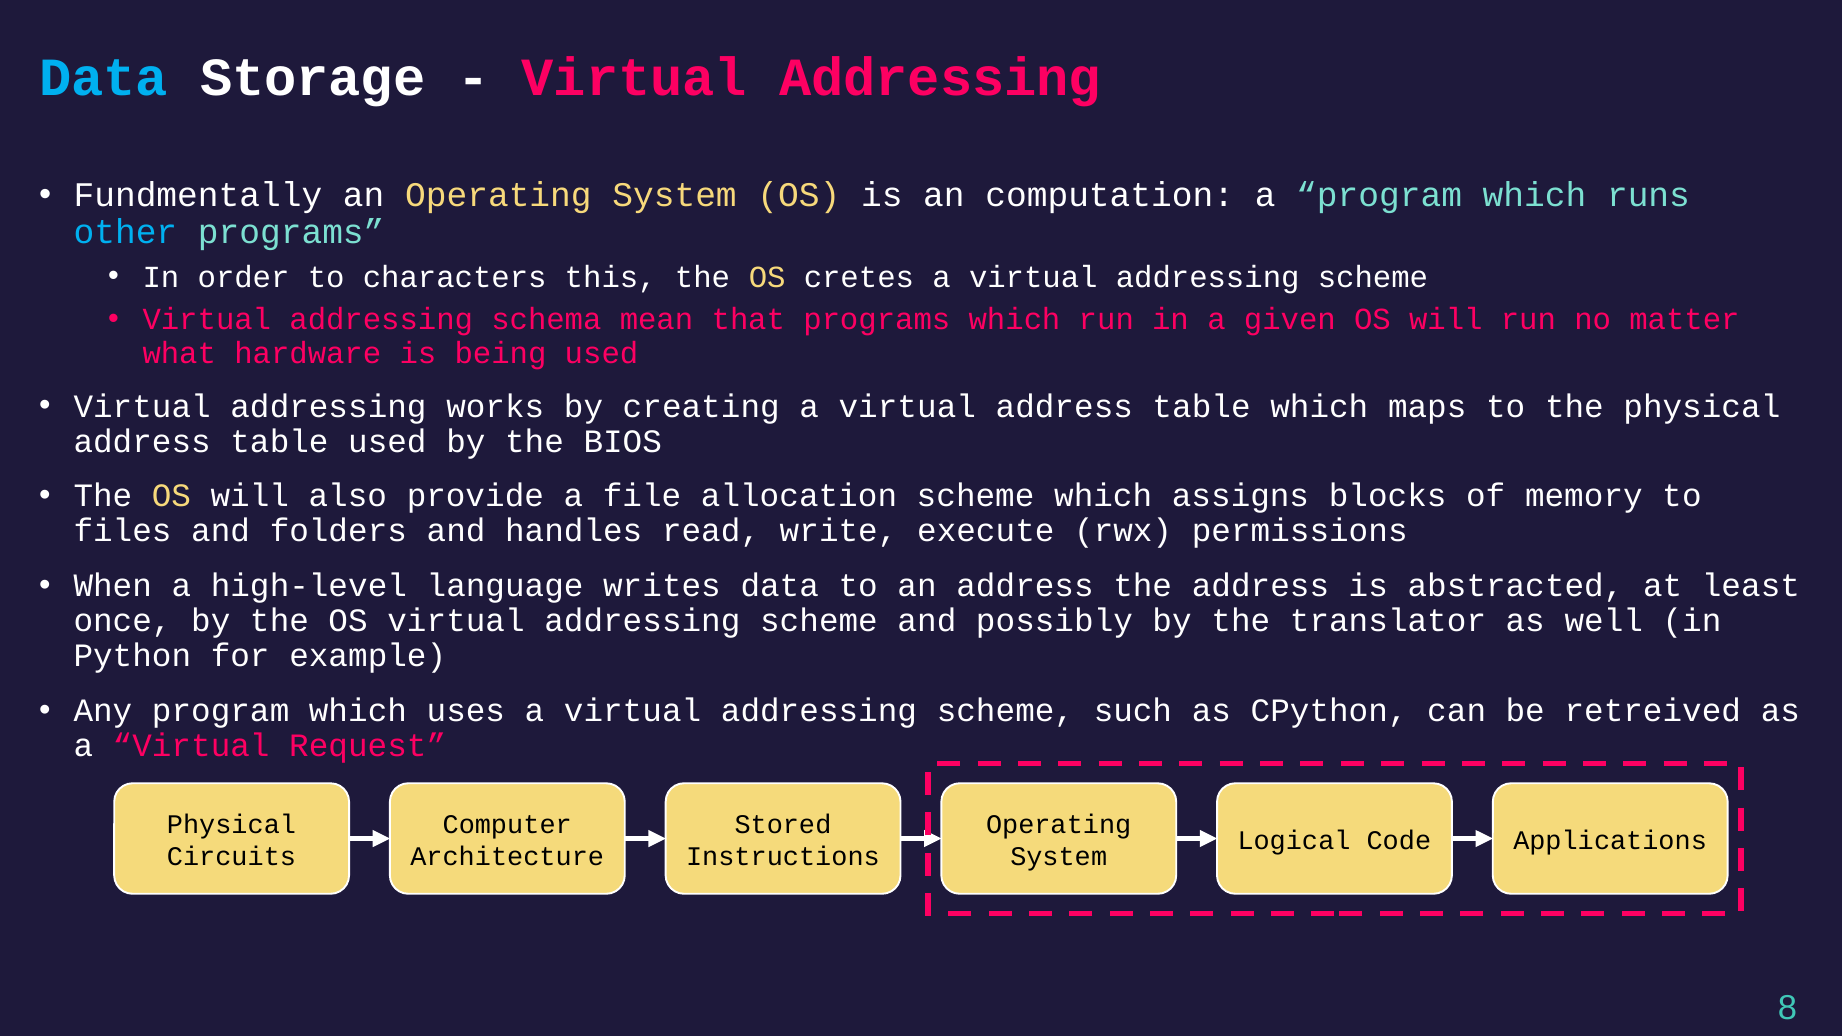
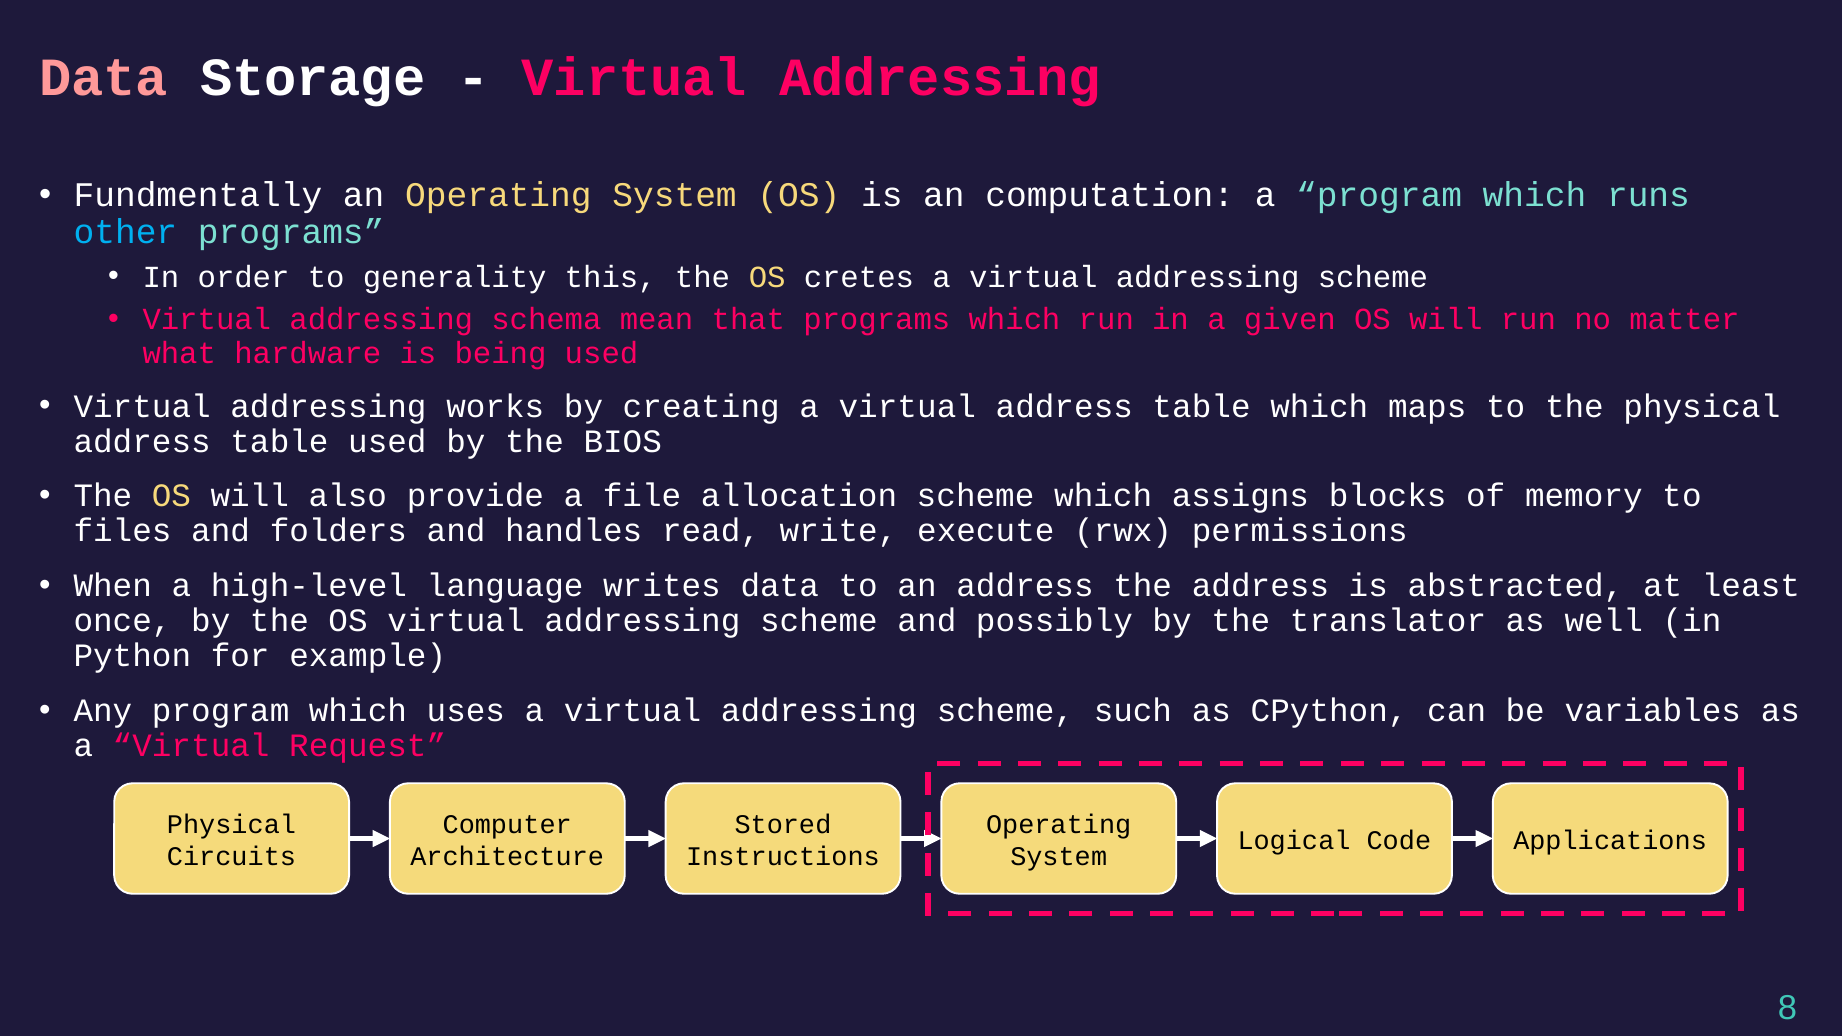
Data colour: light blue -> pink (104, 78)
characters: characters -> generality (455, 277)
retreived: retreived -> variables (1653, 711)
